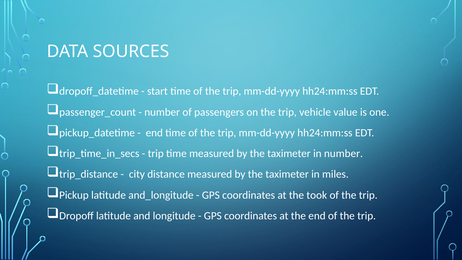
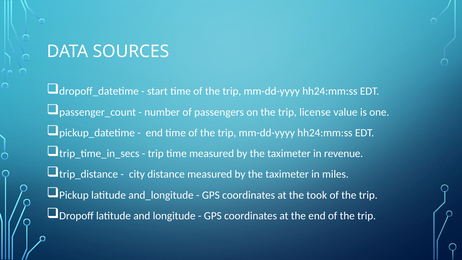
vehicle: vehicle -> license (315, 112)
in number: number -> revenue (344, 153)
